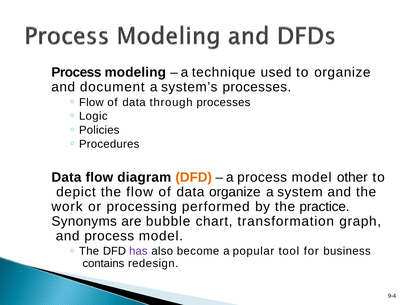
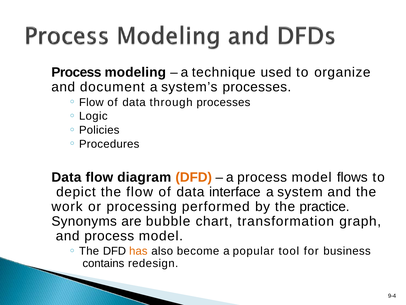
other: other -> flows (352, 177)
data organize: organize -> interface (235, 192)
has colour: purple -> orange (138, 251)
